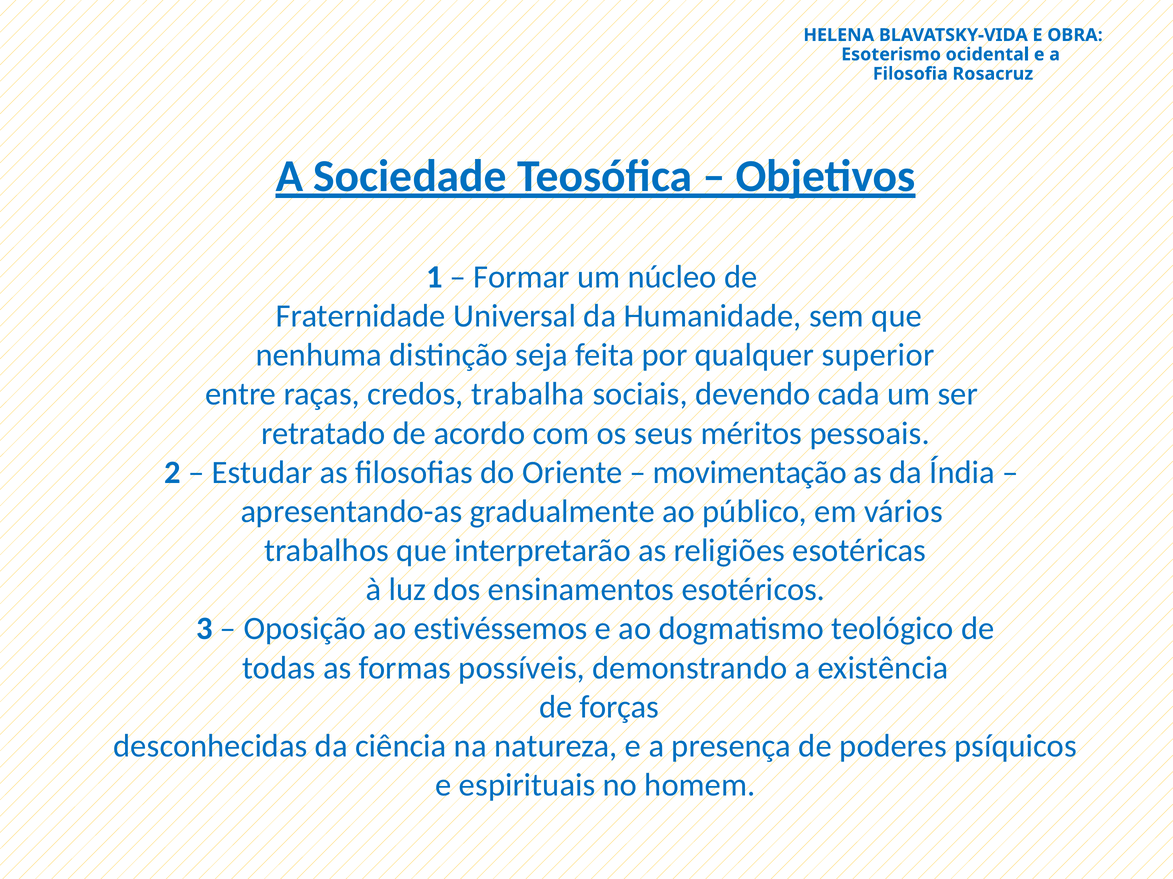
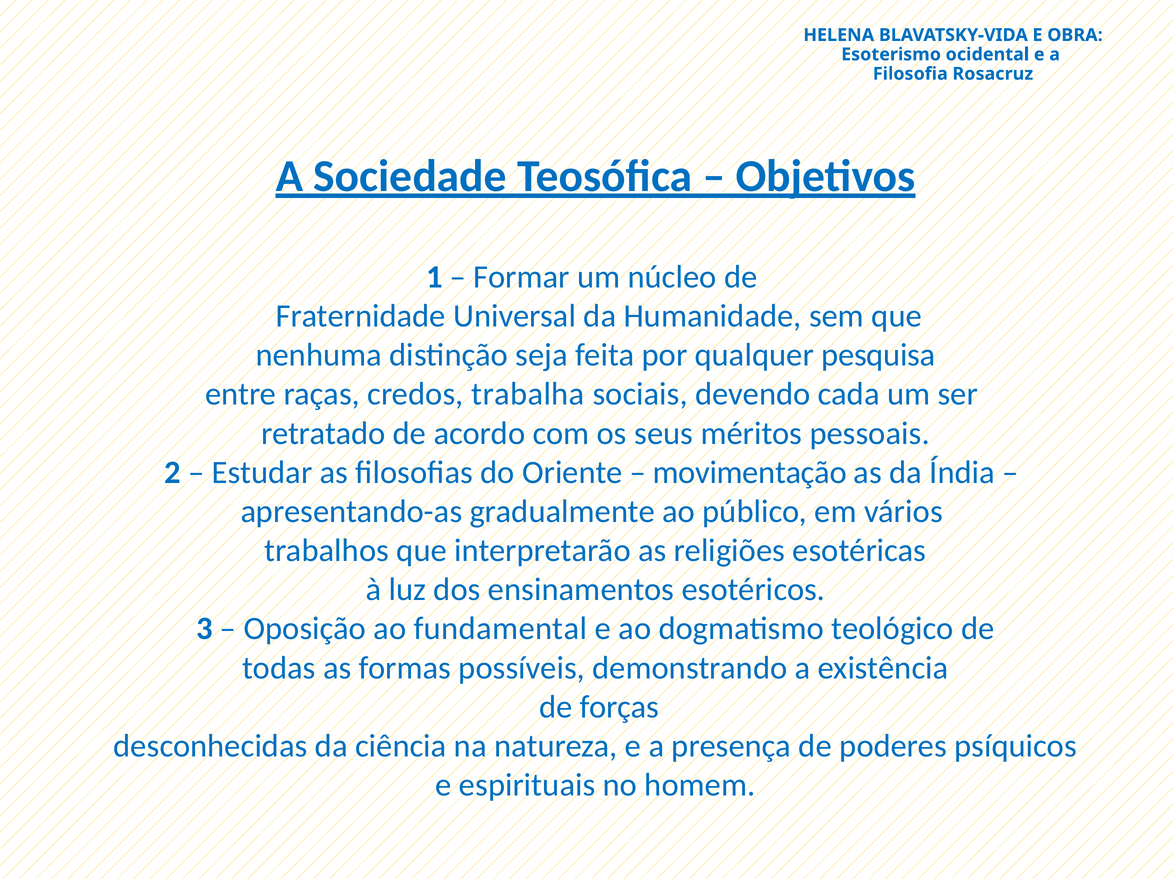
superior: superior -> pesquisa (878, 355)
estivéssemos: estivéssemos -> fundamental (500, 629)
